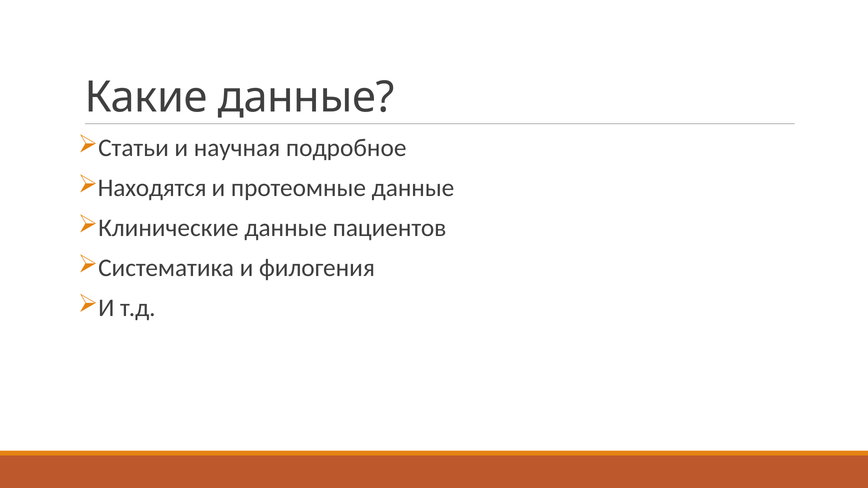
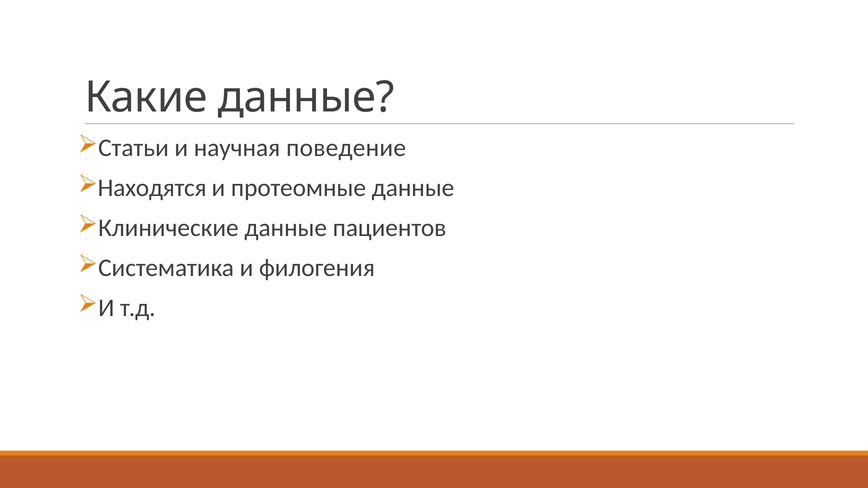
подробное: подробное -> поведение (346, 148)
